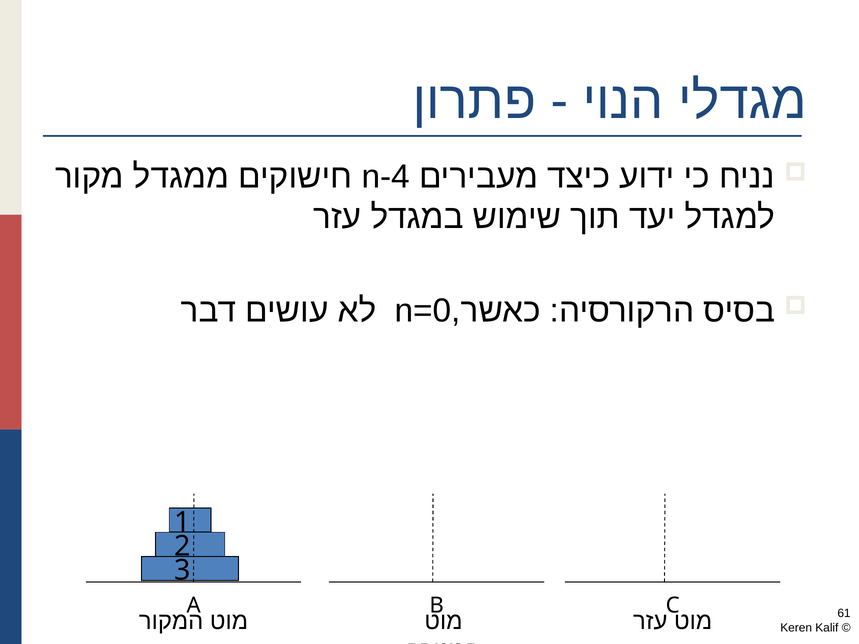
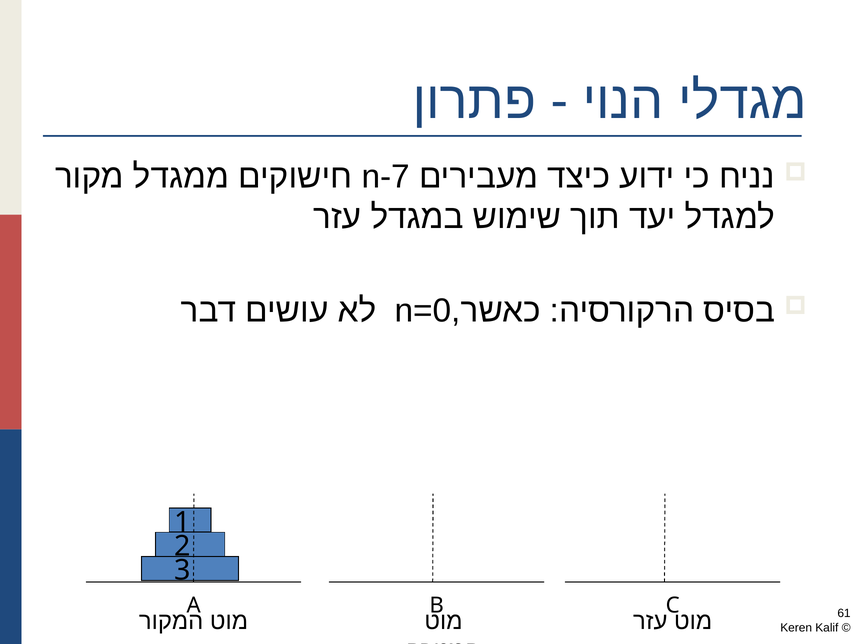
n-4: n-4 -> n-7 (386, 177)
